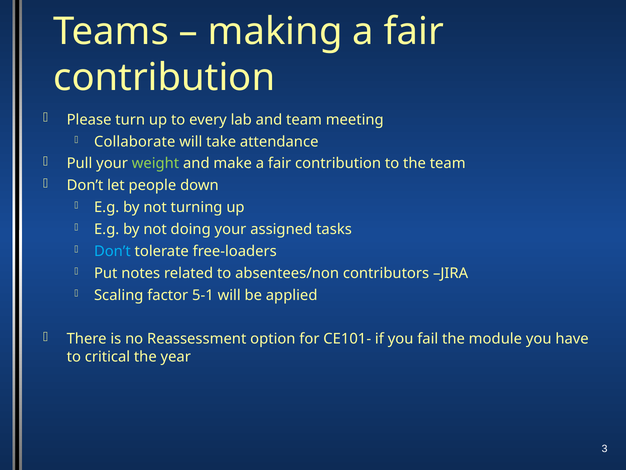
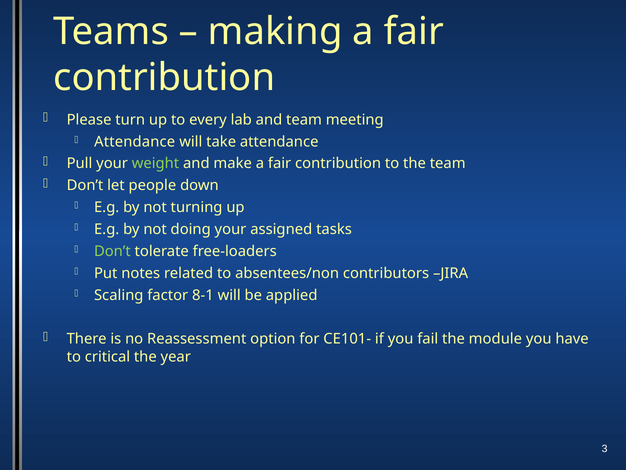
Collaborate: Collaborate -> Attendance (135, 142)
Don’t colour: light blue -> light green (112, 251)
5-1: 5-1 -> 8-1 (203, 295)
